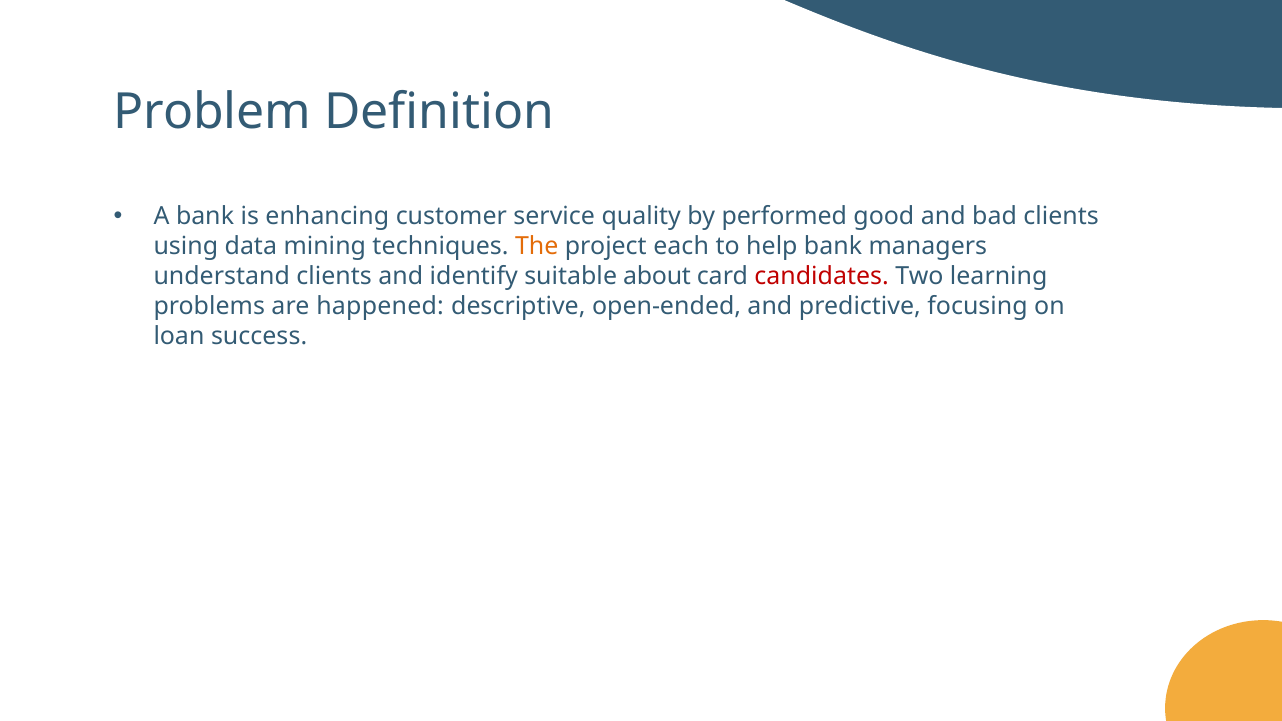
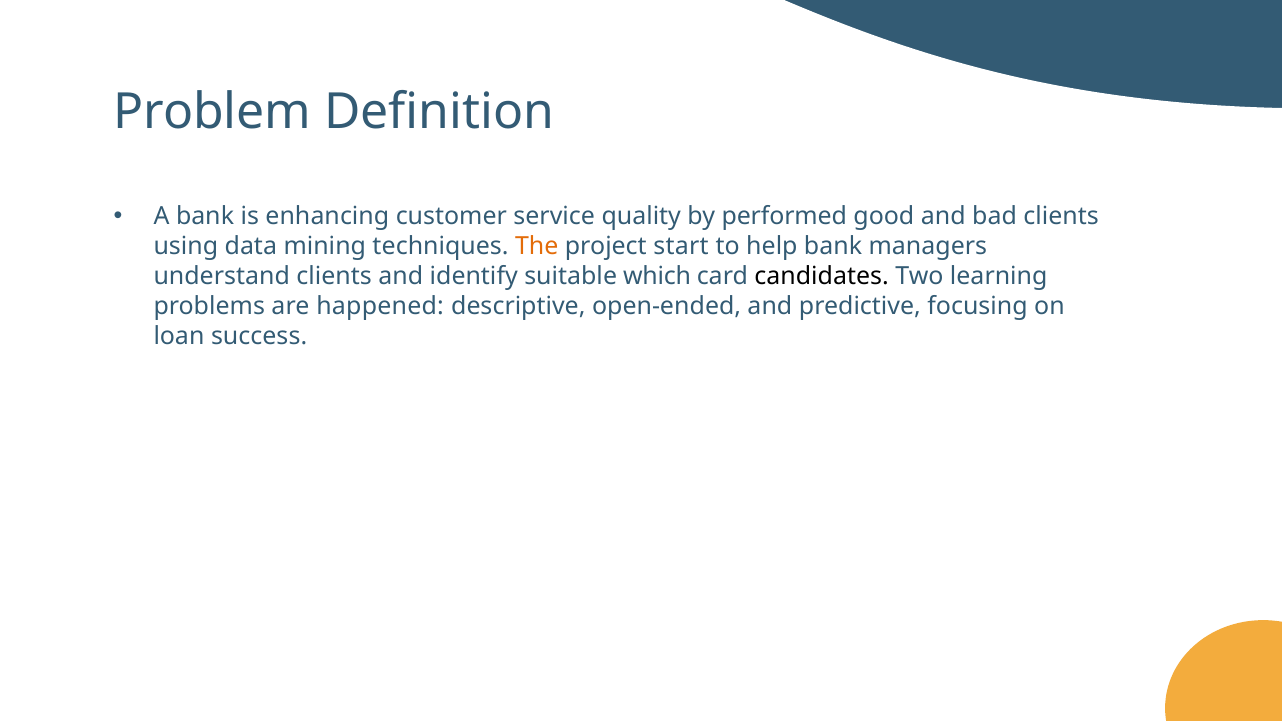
each: each -> start (681, 246)
about: about -> which (657, 276)
candidates colour: red -> black (822, 276)
